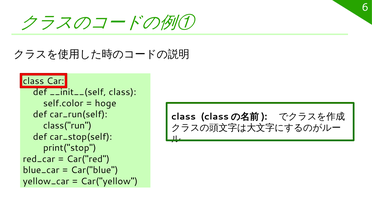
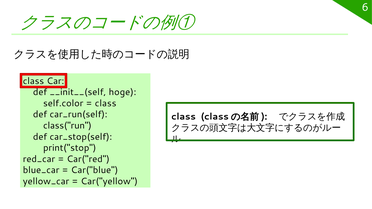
__init__(self class: class -> hoge (122, 92)
hoge: hoge -> class (106, 103)
